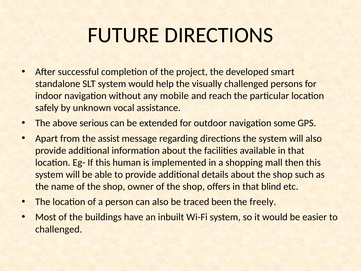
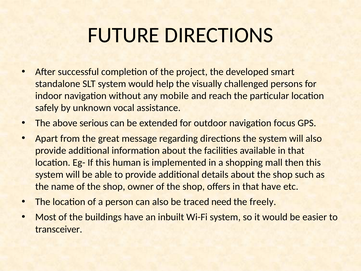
some: some -> focus (285, 123)
assist: assist -> great (109, 138)
that blind: blind -> have (271, 186)
been: been -> need (221, 202)
challenged: challenged -> transceiver (59, 229)
